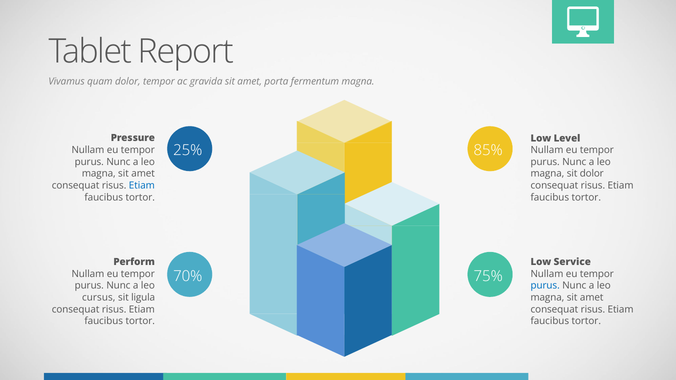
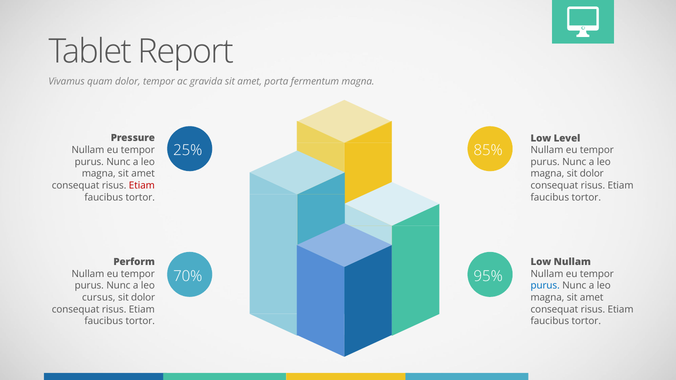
Etiam colour: blue -> red (142, 186)
Low Service: Service -> Nullam (572, 262)
75%: 75% -> 95% (488, 277)
ligula: ligula -> dolor (143, 298)
